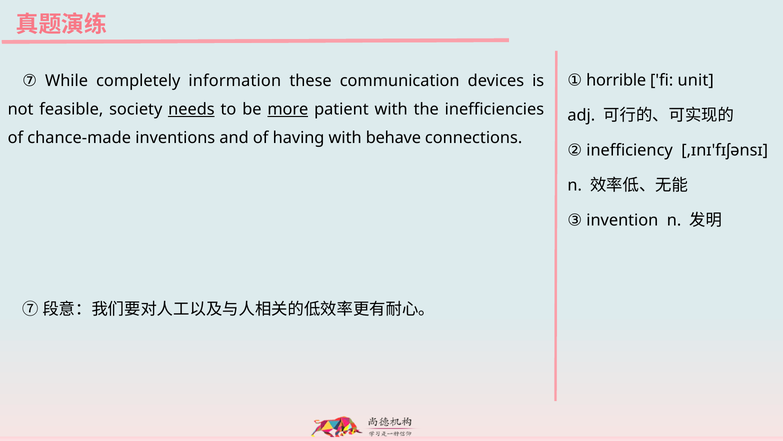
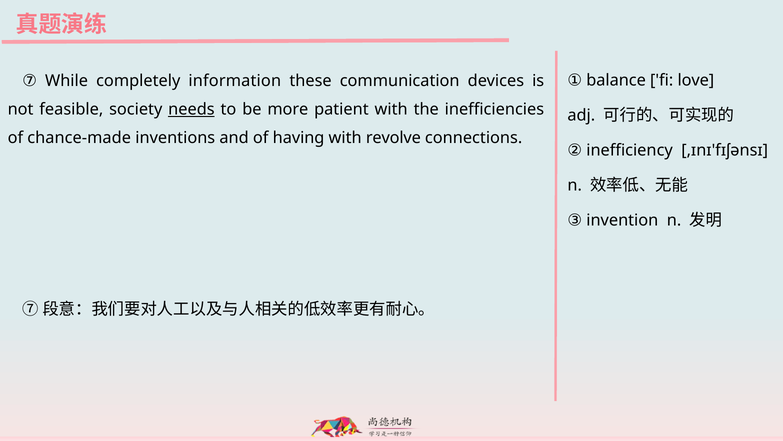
horrible: horrible -> balance (616, 80)
unit: unit -> love (696, 80)
more underline: present -> none (288, 109)
behave: behave -> revolve (393, 138)
